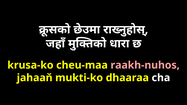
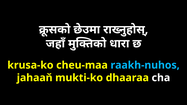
raakh-nuhos colour: pink -> light blue (145, 65)
